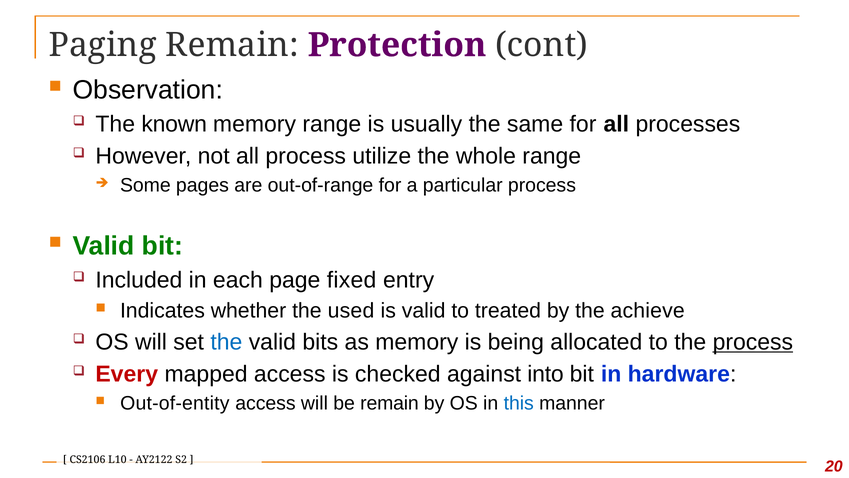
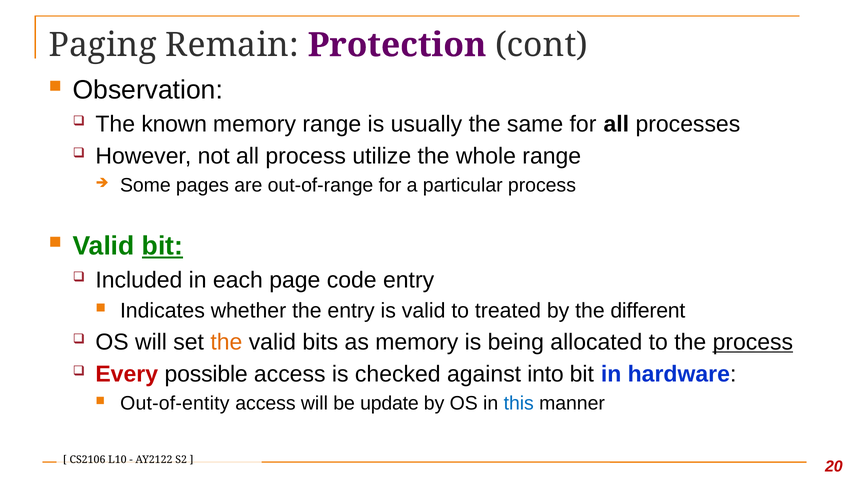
bit underline: none -> present (163, 246)
fixed: fixed -> code (352, 280)
the used: used -> entry (351, 311)
achieve: achieve -> different (648, 311)
the colour: blue -> orange (226, 342)
mapped: mapped -> possible (206, 374)
be remain: remain -> update (389, 403)
